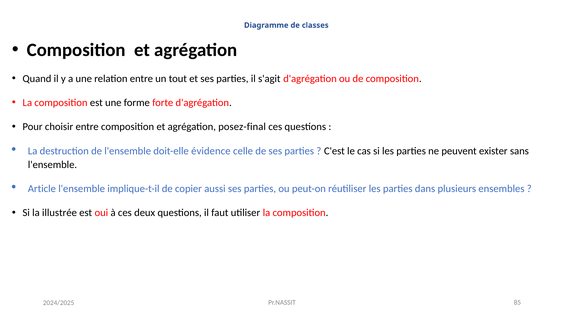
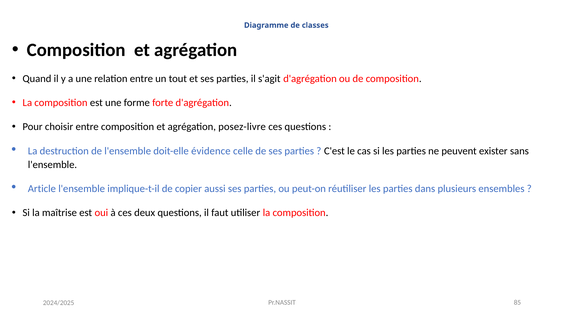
posez-final: posez-final -> posez-livre (242, 127)
illustrée: illustrée -> maîtrise (59, 213)
